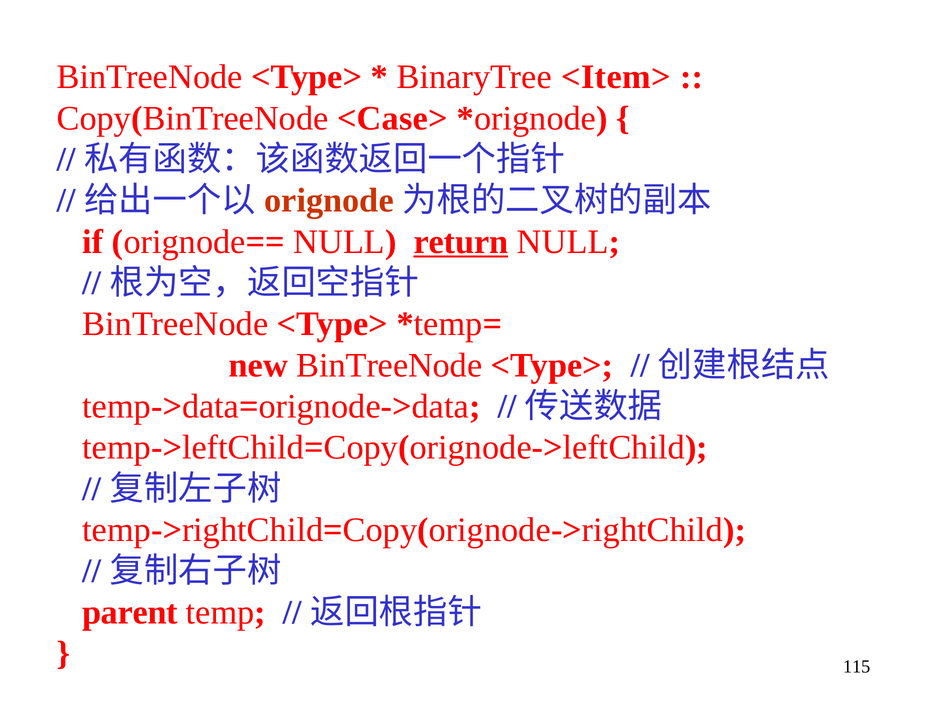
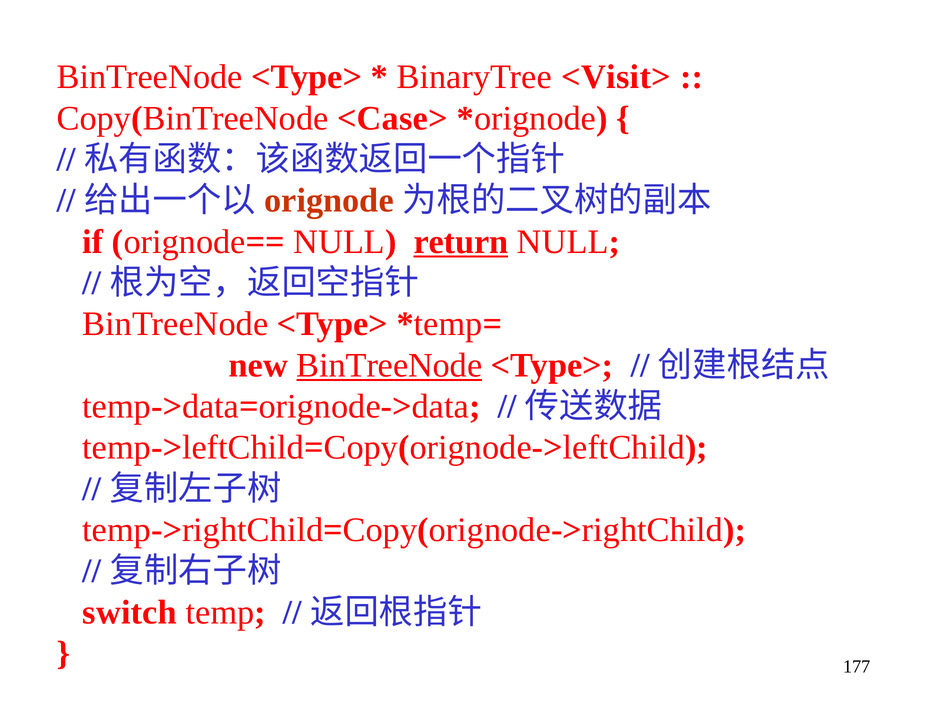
<Item>: <Item> -> <Visit> (616, 77)
BinTreeNode underline: none -> present (389, 365)
parent: parent -> switch (130, 613)
115: 115 -> 177 (857, 667)
